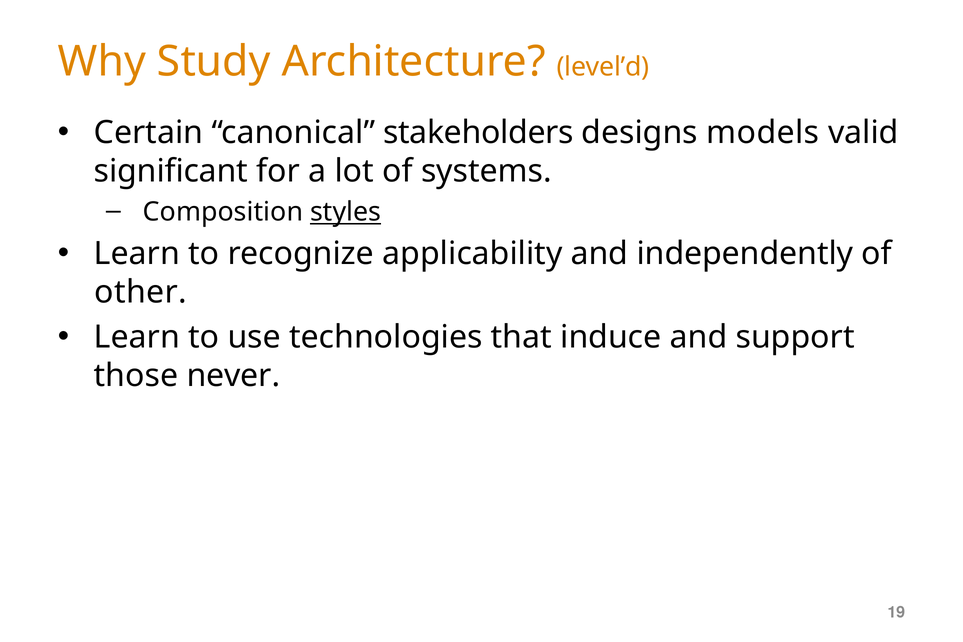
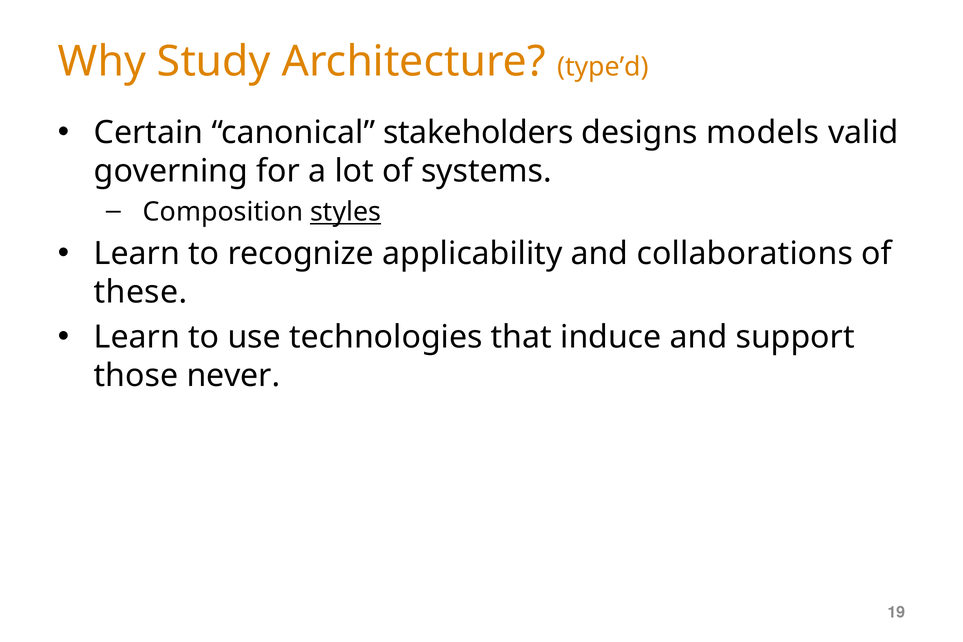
level’d: level’d -> type’d (603, 67)
significant: significant -> governing (171, 171)
independently: independently -> collaborations (745, 254)
other: other -> these (141, 292)
